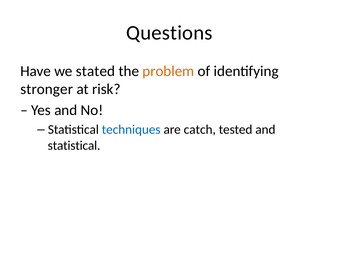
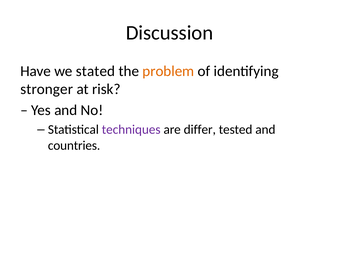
Questions: Questions -> Discussion (169, 33)
techniques colour: blue -> purple (131, 130)
catch: catch -> differ (200, 130)
statistical: statistical -> countries (74, 146)
